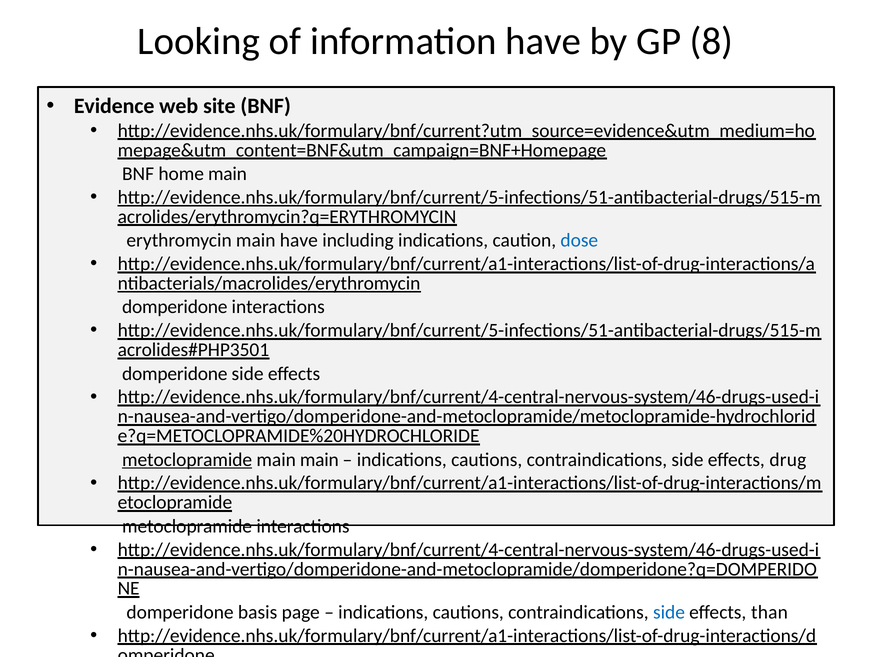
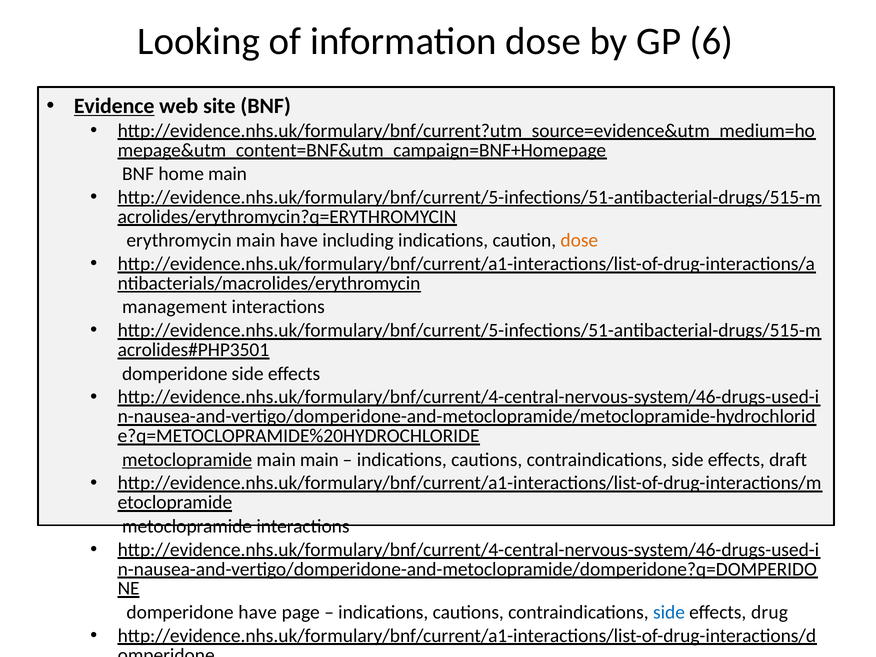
information have: have -> dose (543, 41)
8: 8 -> 6 (712, 41)
Evidence underline: none -> present (114, 106)
dose colour: blue -> orange (579, 240)
domperidone: domperidone -> management (175, 307)
drug: drug -> draft (788, 460)
domperidone basis: basis -> have (258, 612)
than: than -> drug (769, 612)
